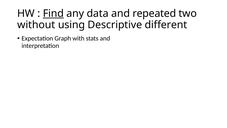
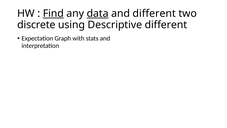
data underline: none -> present (98, 13)
and repeated: repeated -> different (154, 13)
without: without -> discrete (36, 25)
